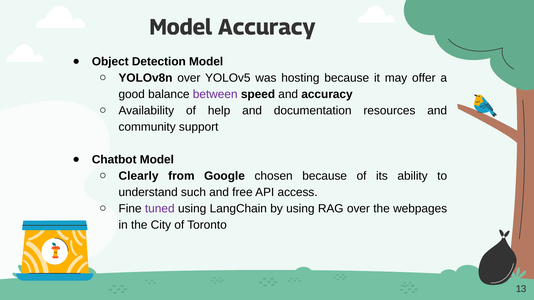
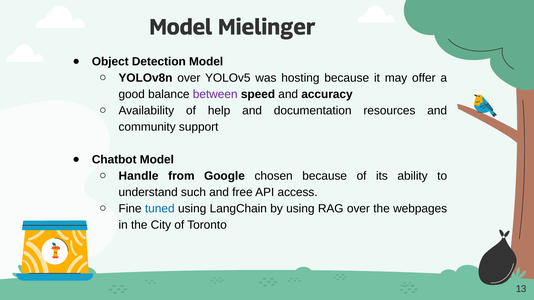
Model Accuracy: Accuracy -> Mielinger (267, 27)
Clearly: Clearly -> Handle (139, 176)
tuned colour: purple -> blue (160, 209)
